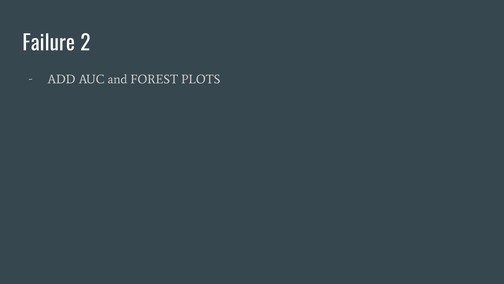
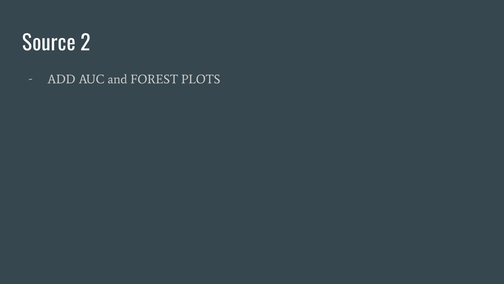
Failure: Failure -> Source (49, 44)
